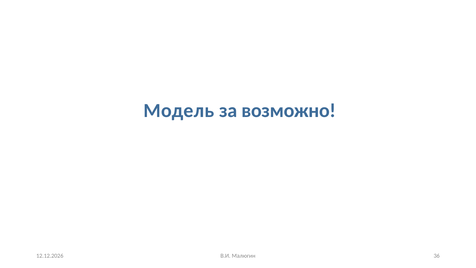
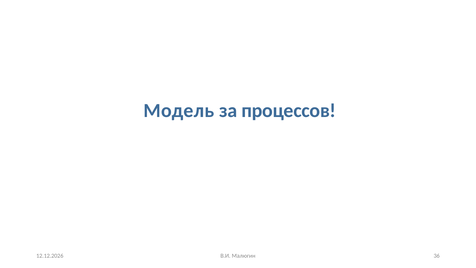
возможно: возможно -> процессов (289, 111)
